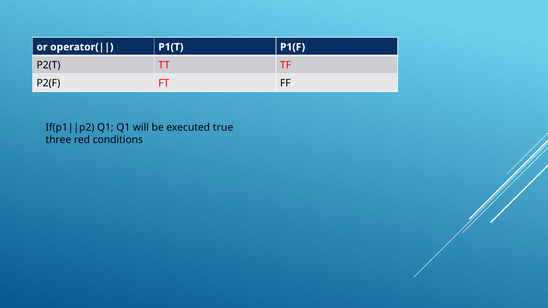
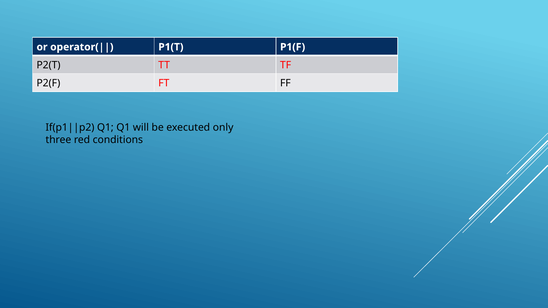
true: true -> only (223, 128)
